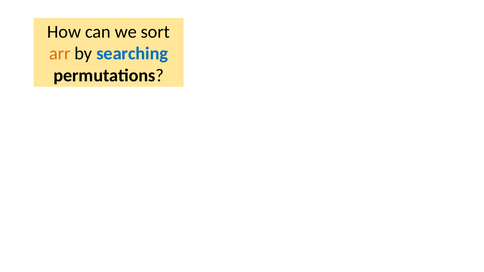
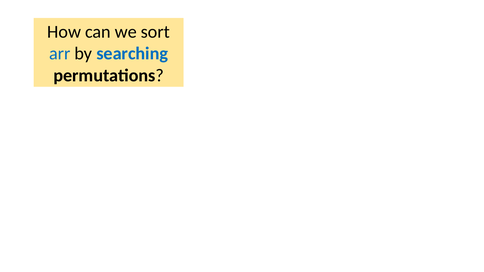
arr colour: orange -> blue (60, 54)
